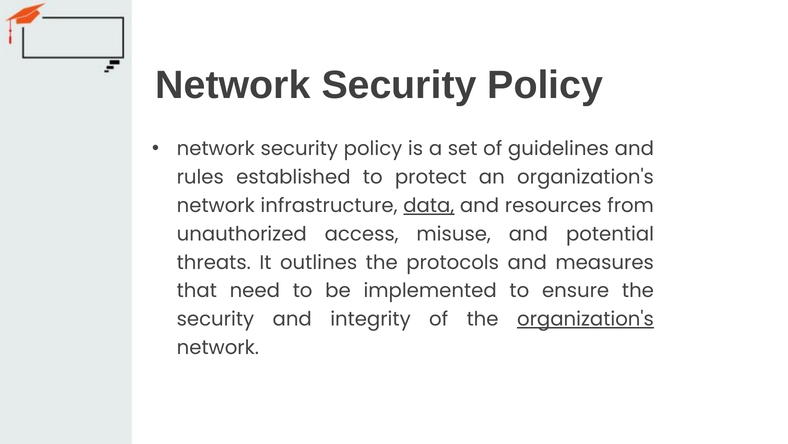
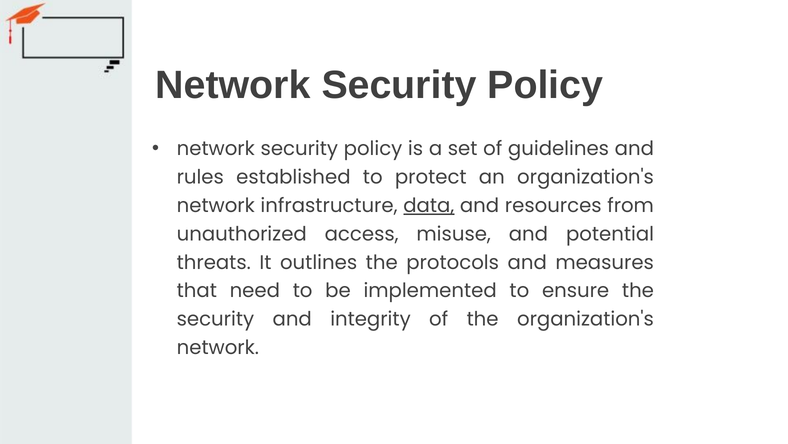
organization's underline: present -> none (585, 319)
